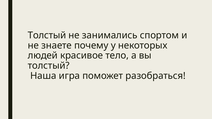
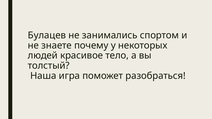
Толстый: Толстый -> Булацев (47, 35)
